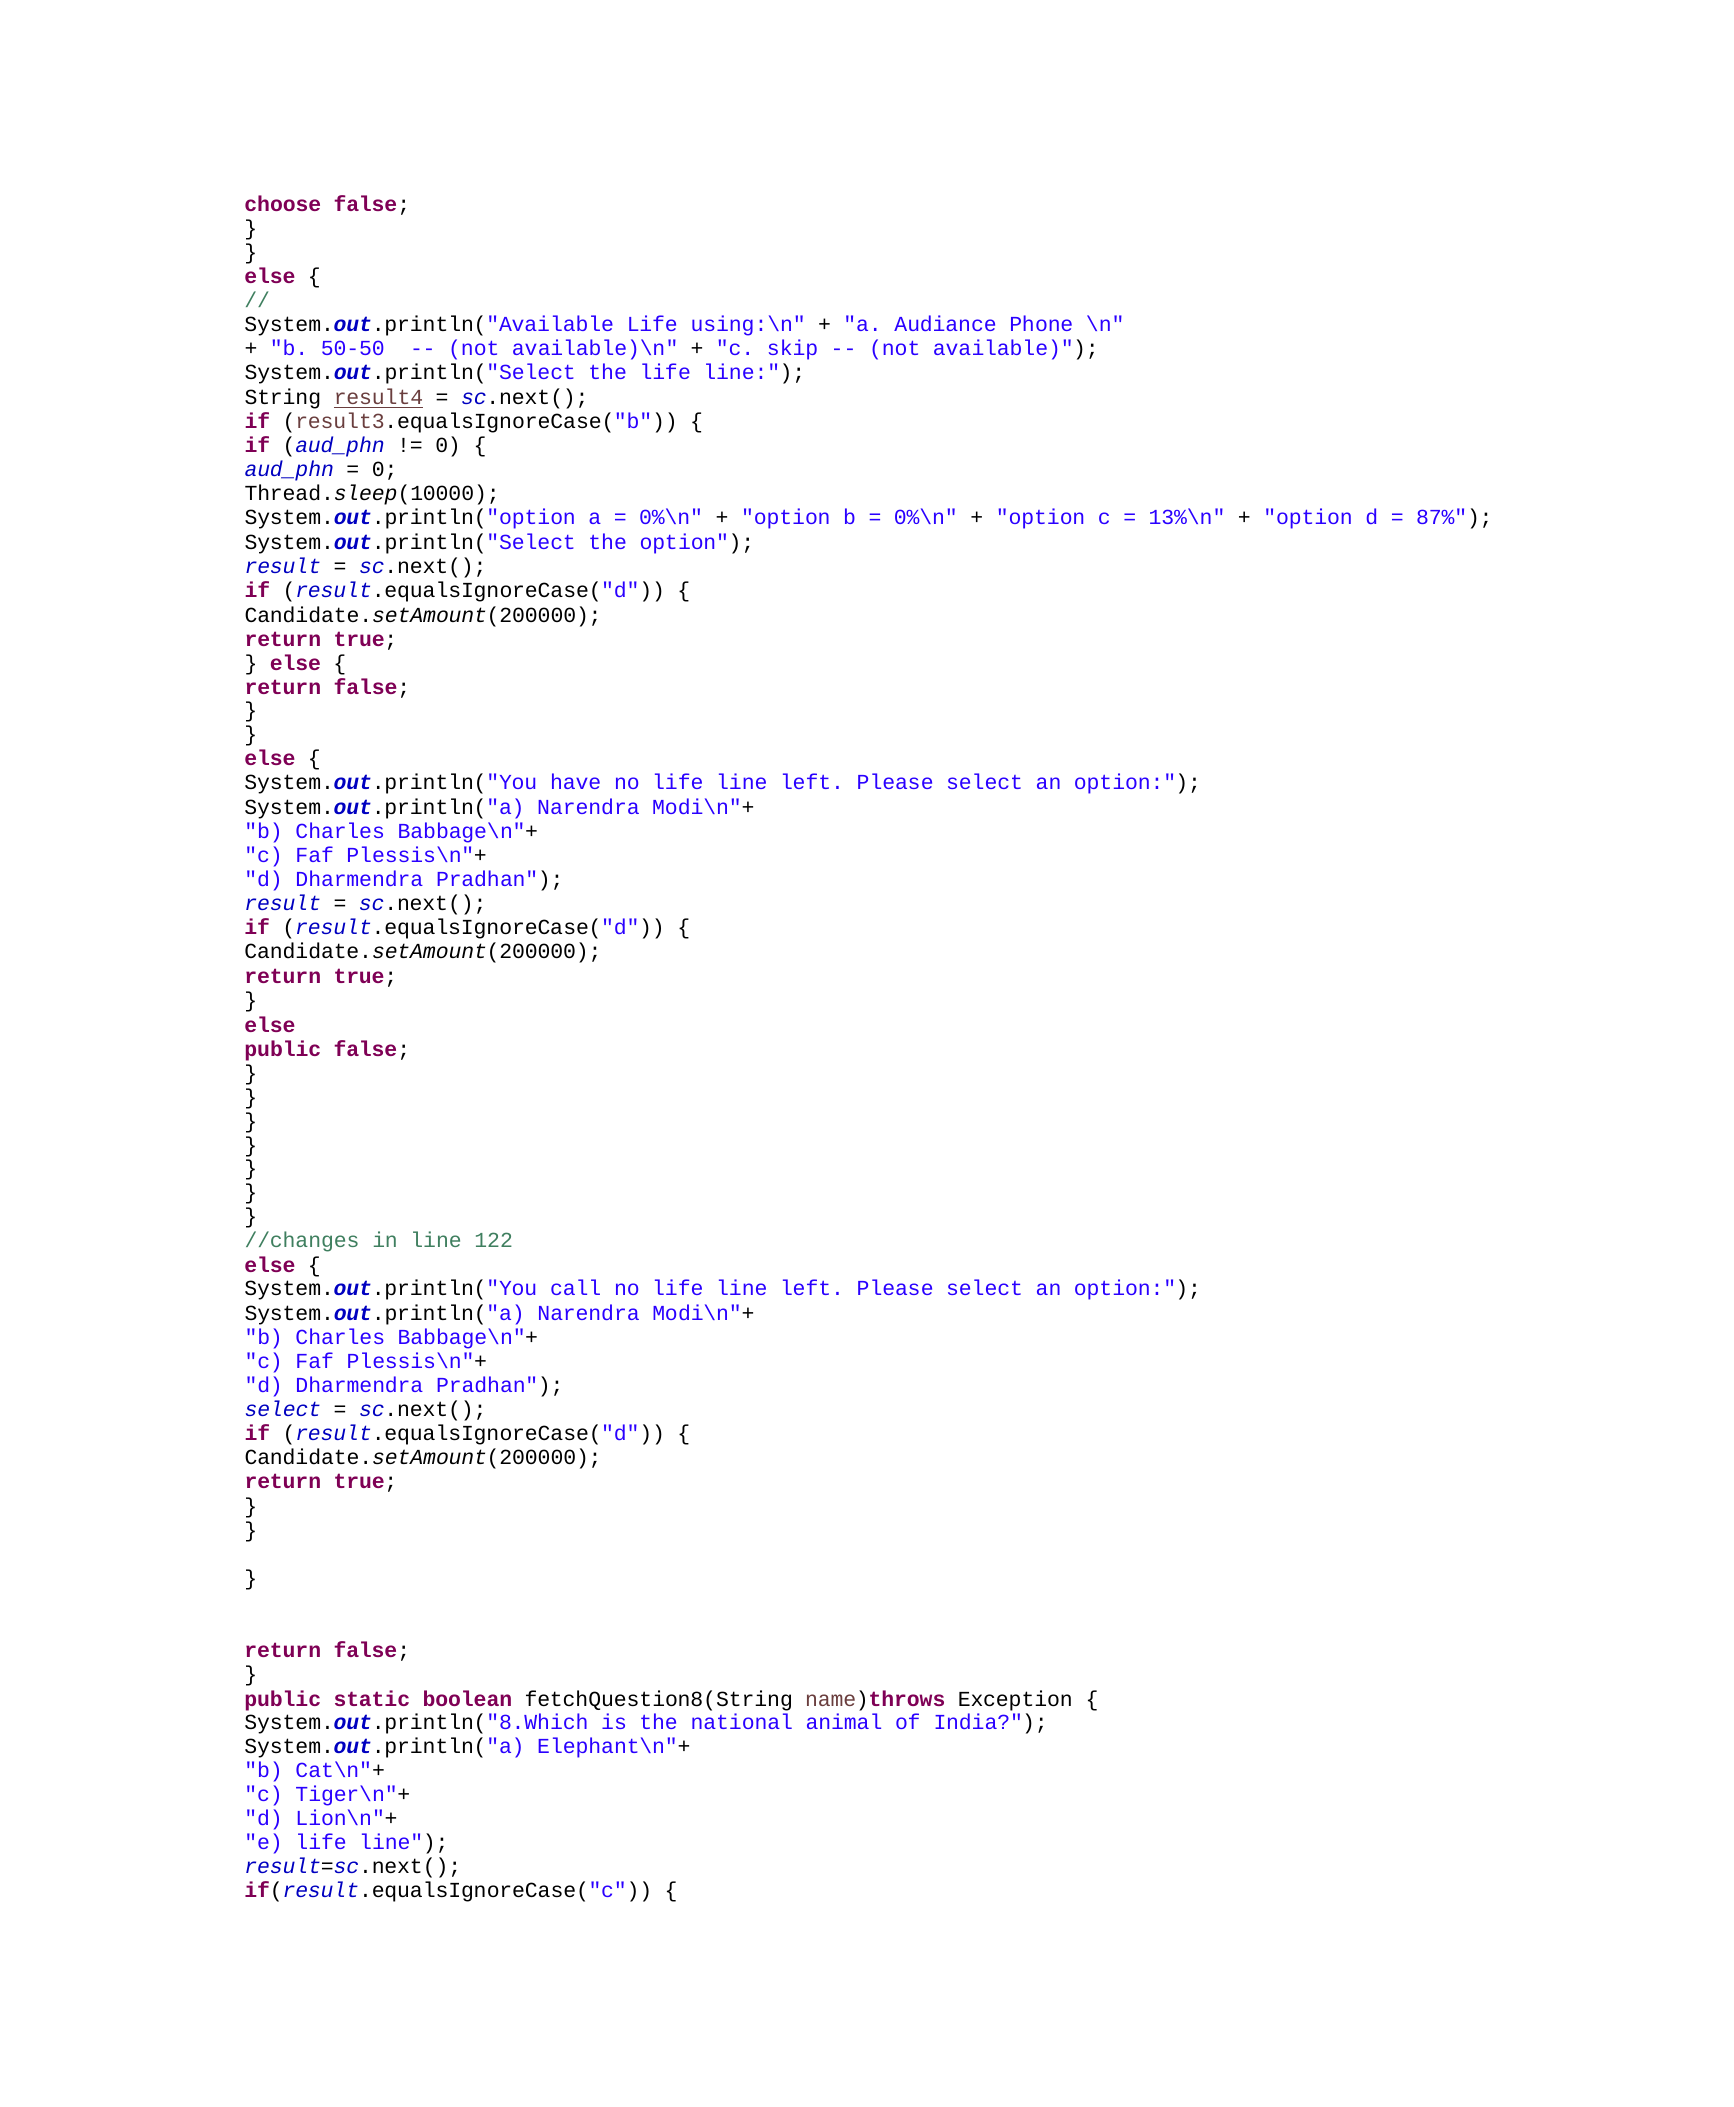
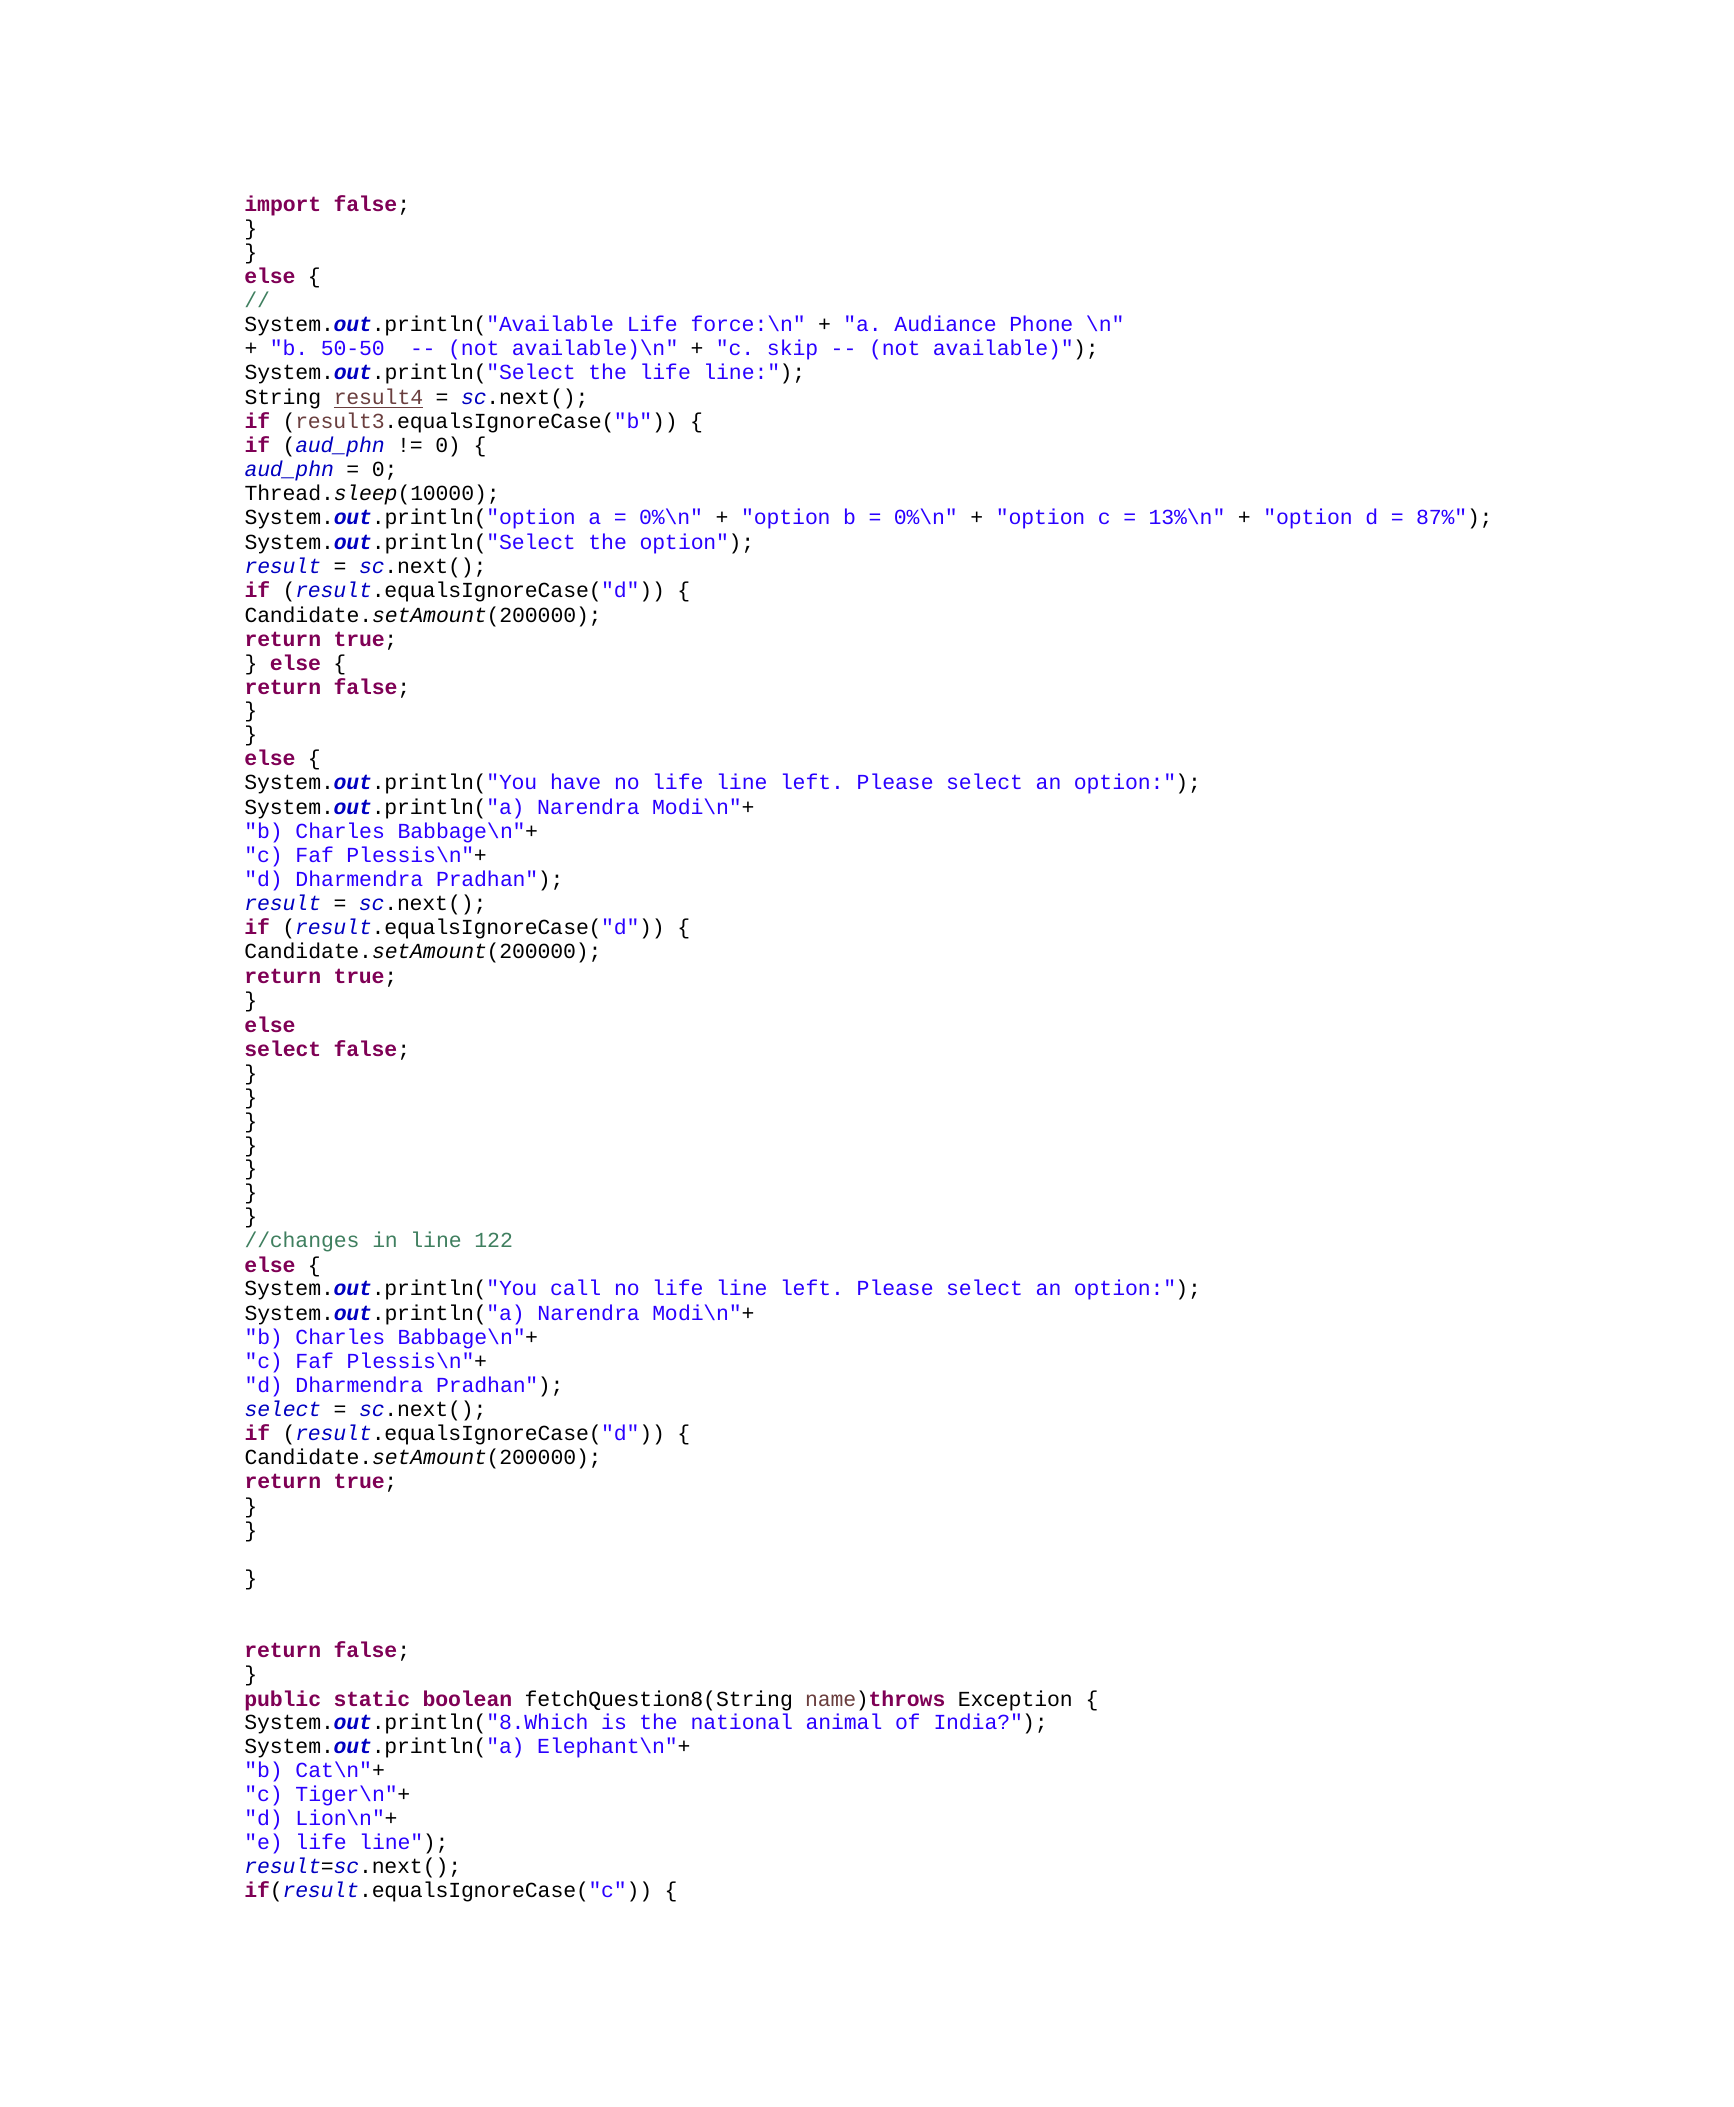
choose: choose -> import (283, 204)
using:\n: using:\n -> force:\n (748, 324)
public: public -> select (283, 1049)
